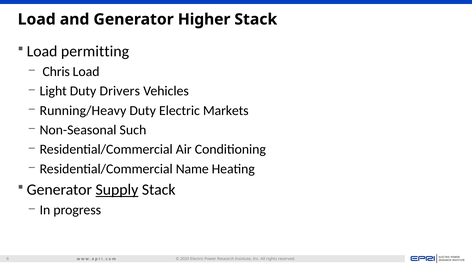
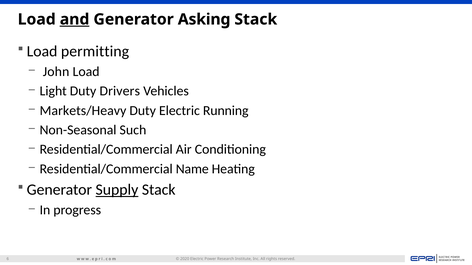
and underline: none -> present (75, 19)
Higher: Higher -> Asking (204, 19)
Chris: Chris -> John (56, 72)
Running/Heavy: Running/Heavy -> Markets/Heavy (83, 111)
Markets: Markets -> Running (226, 111)
